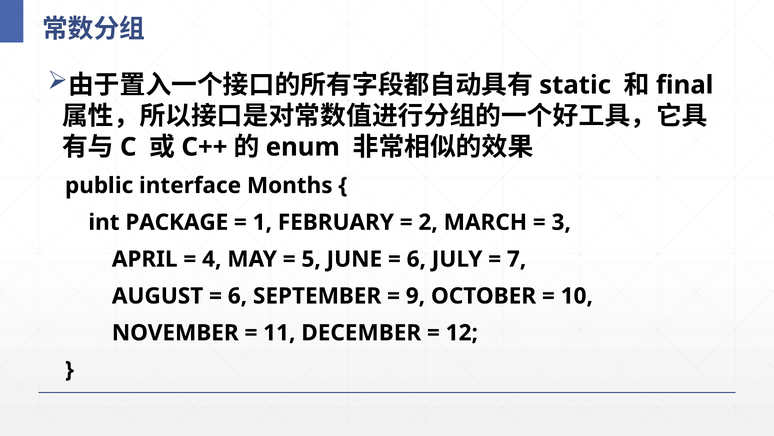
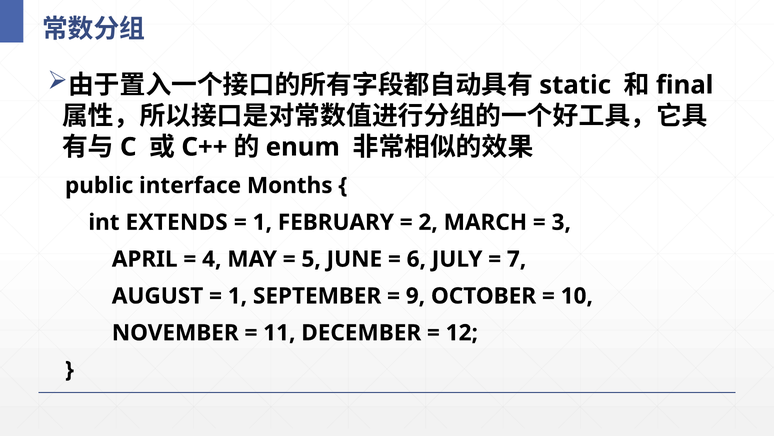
PACKAGE: PACKAGE -> EXTENDS (177, 222)
6: 6 -> 1 (237, 296)
